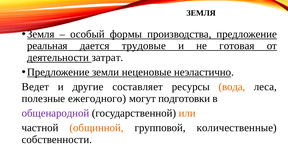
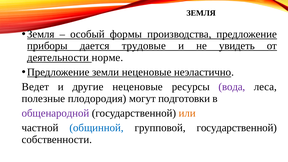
реальная: реальная -> приборы (47, 46)
готовая: готовая -> увидеть (237, 46)
затрат: затрат -> норме (107, 57)
другие составляет: составляет -> неценовые (138, 87)
вода colour: orange -> purple (232, 87)
ежегодного: ежегодного -> плодородия (97, 98)
общинной colour: orange -> blue (97, 128)
групповой количественные: количественные -> государственной (237, 128)
